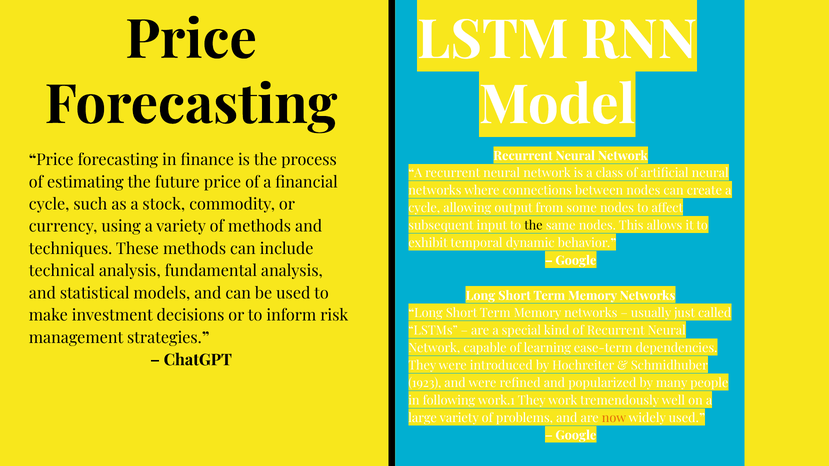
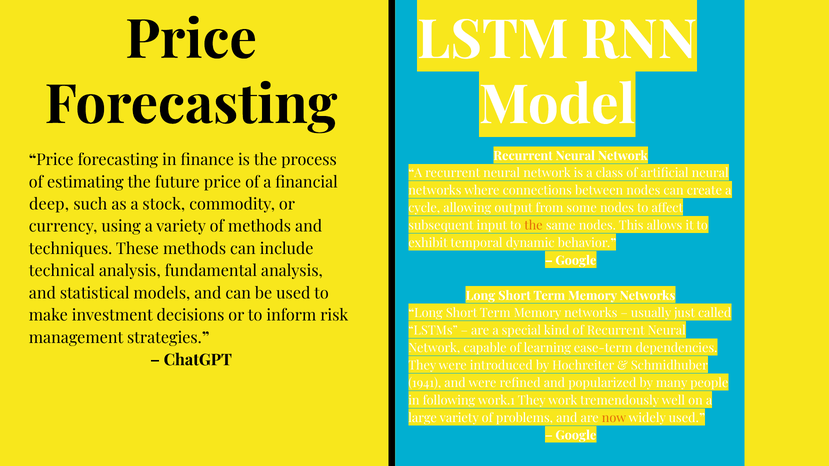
cycle: cycle -> deep (49, 205)
the colour: black -> orange (533, 226)
1923: 1923 -> 1941 (425, 383)
